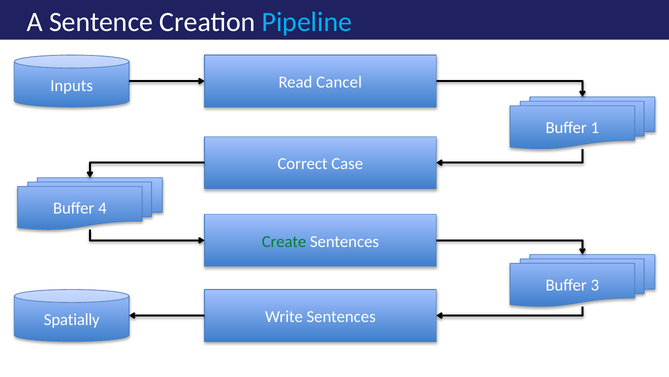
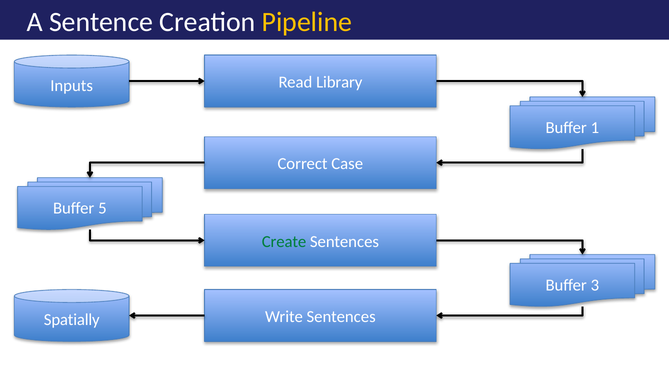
Pipeline colour: light blue -> yellow (307, 22)
Cancel: Cancel -> Library (339, 82)
4: 4 -> 5 (102, 208)
